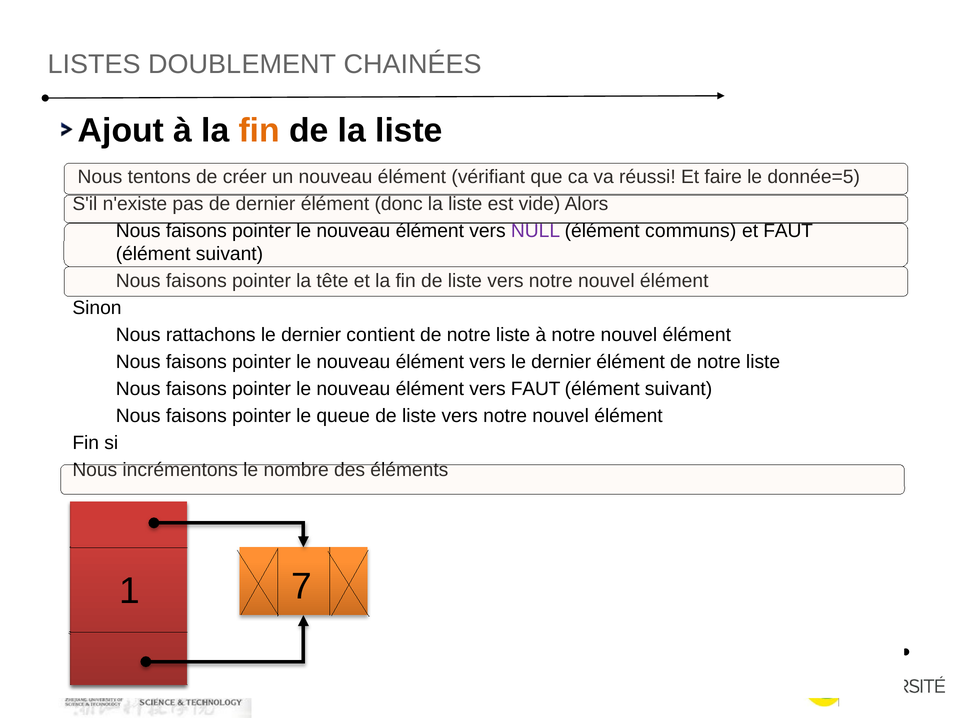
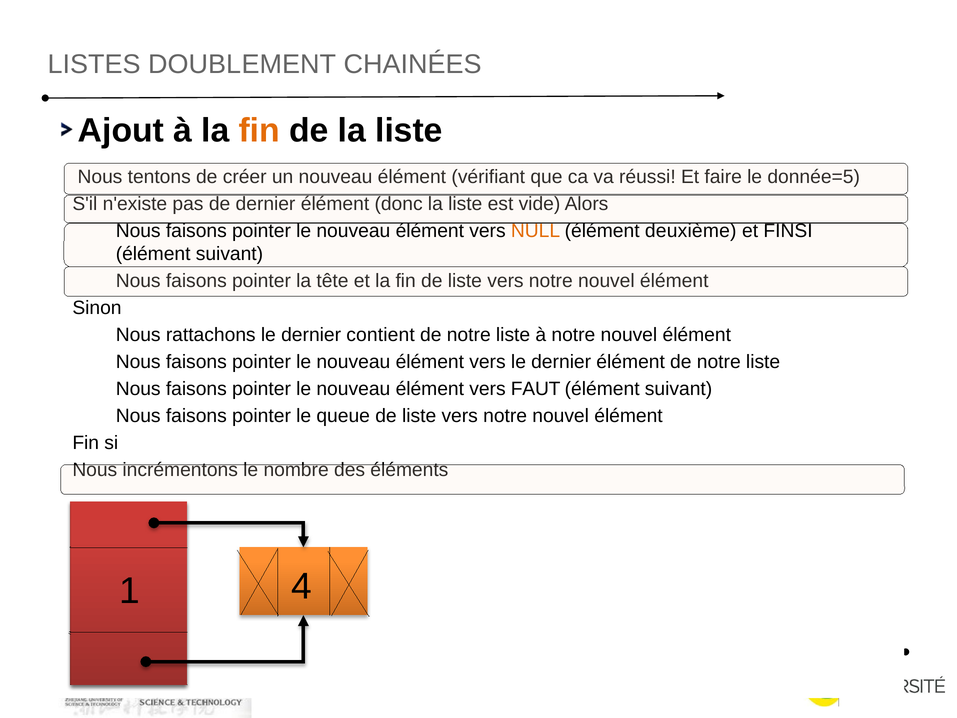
NULL colour: purple -> orange (536, 231)
communs: communs -> deuxième (691, 231)
et FAUT: FAUT -> FINSI (788, 231)
7: 7 -> 4 (302, 586)
